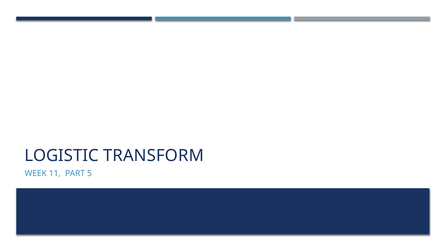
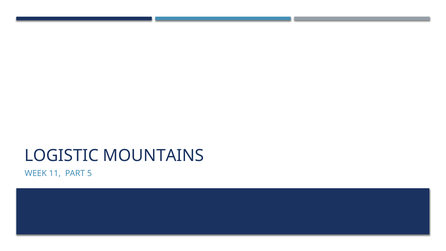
TRANSFORM: TRANSFORM -> MOUNTAINS (154, 156)
